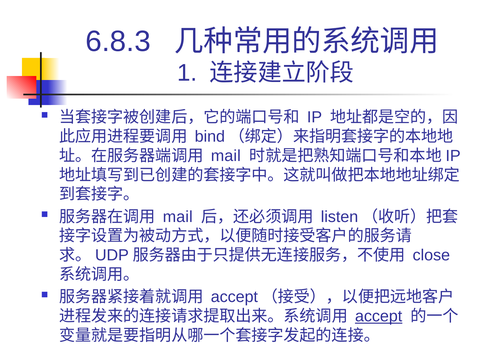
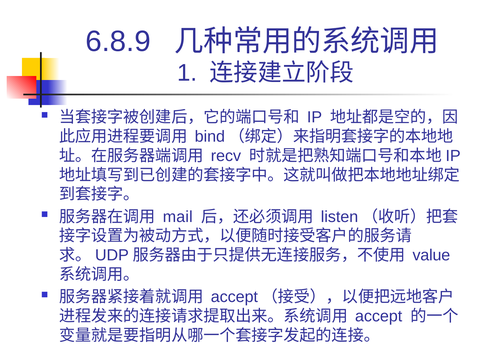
6.8.3: 6.8.3 -> 6.8.9 (118, 41)
mail: mail -> recv (226, 156)
close: close -> value (431, 255)
accept underline: present -> none (379, 316)
